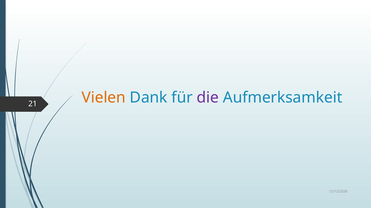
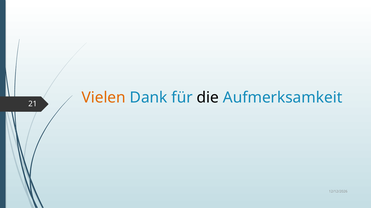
die colour: purple -> black (208, 98)
